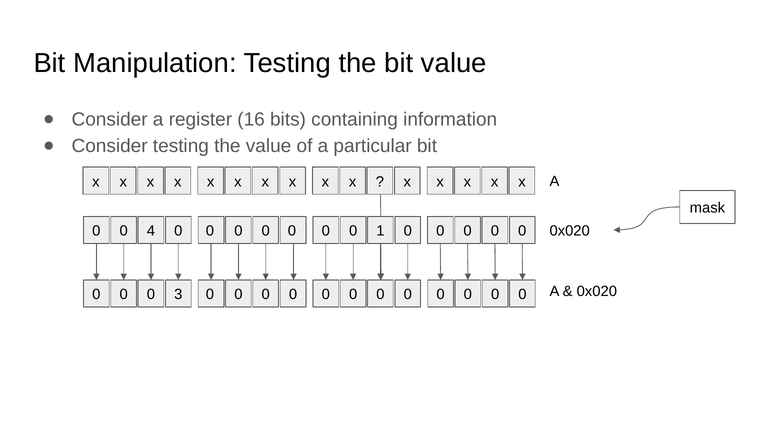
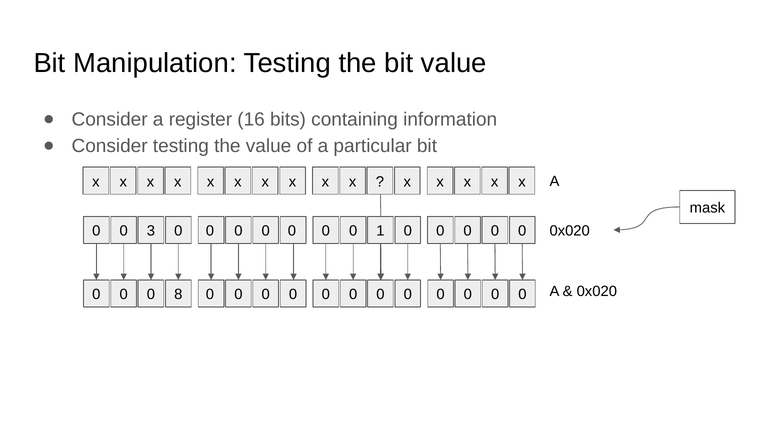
4: 4 -> 3 (151, 231)
3: 3 -> 8 (178, 295)
